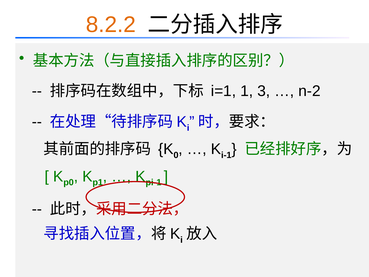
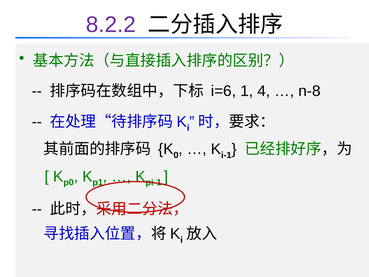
8.2.2 colour: orange -> purple (111, 25)
i=1: i=1 -> i=6 (223, 91)
3: 3 -> 4 (264, 91)
n-2: n-2 -> n-8 (309, 91)
